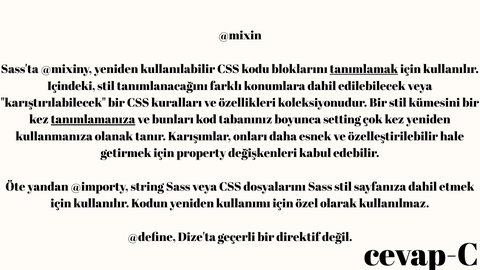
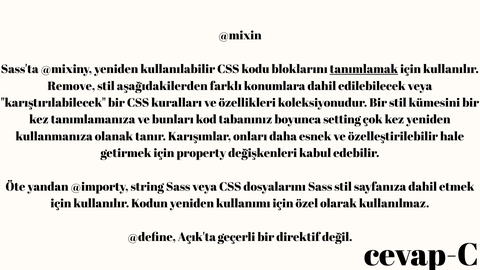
Içindeki: Içindeki -> Remove (71, 86)
tanımlanacağını: tanımlanacağını -> aşağıdakilerden (162, 86)
tanımlamanıza underline: present -> none (93, 120)
Dize'ta: Dize'ta -> Açık'ta (197, 237)
